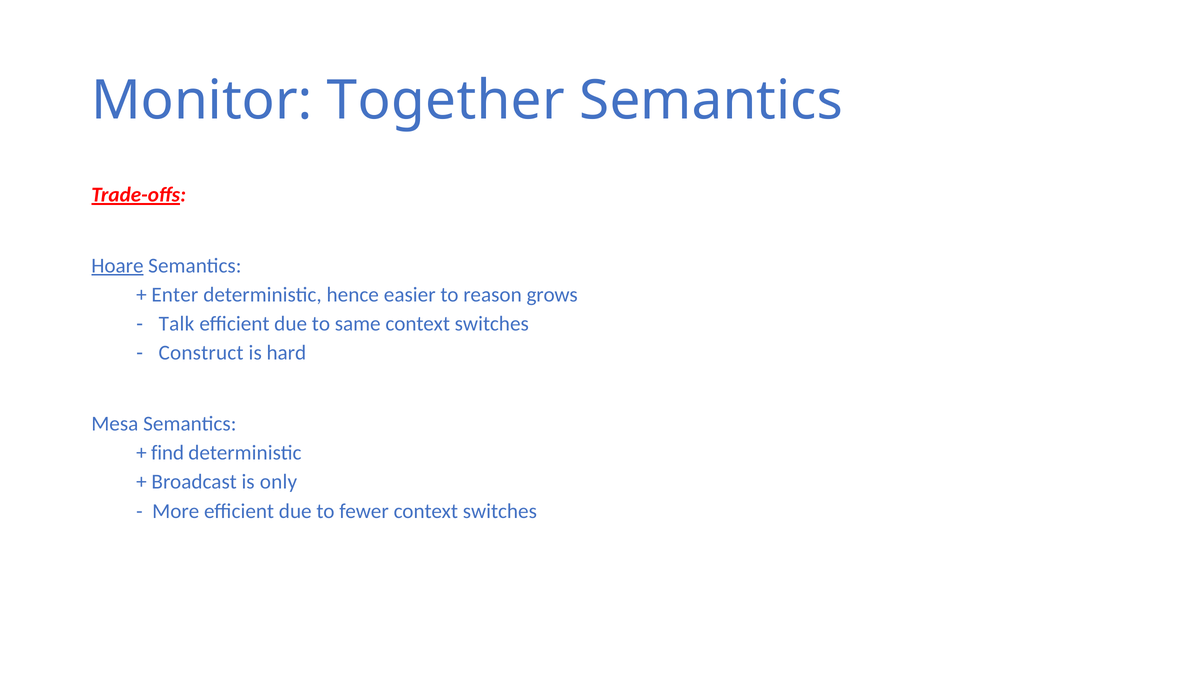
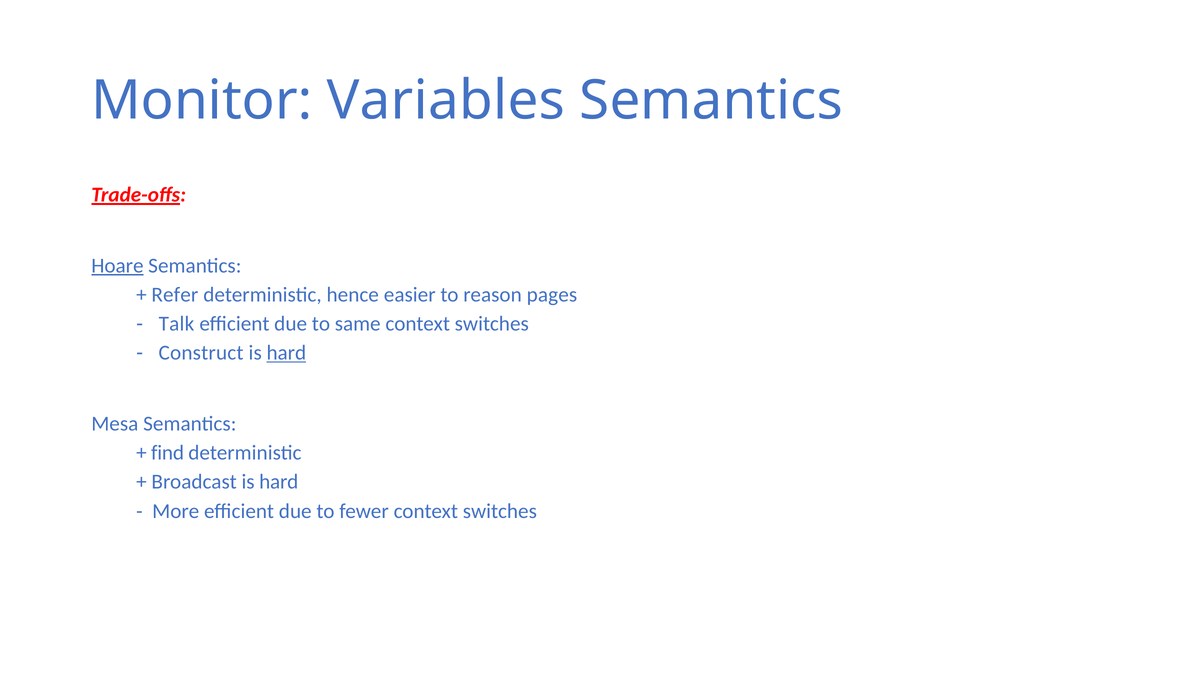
Together: Together -> Variables (446, 101)
Enter: Enter -> Refer (175, 295)
grows: grows -> pages (552, 295)
hard underline: none -> present (286, 353)
Broadcast is only: only -> hard (279, 482)
